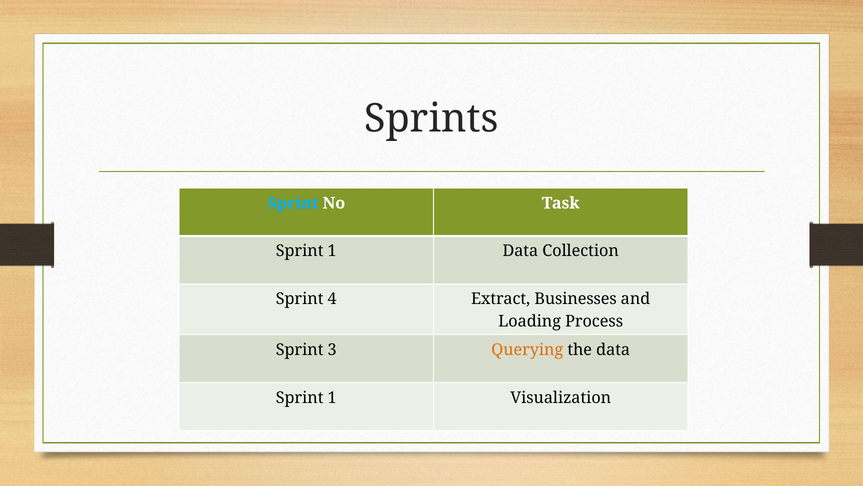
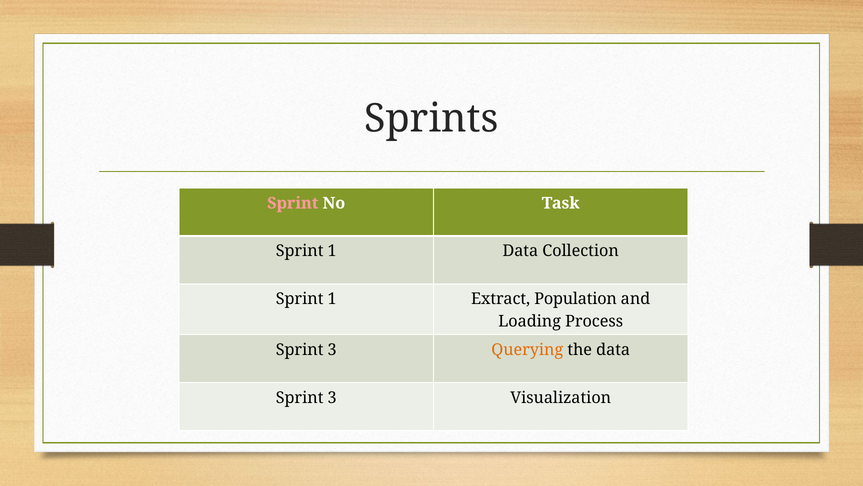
Sprint colour: light blue -> pink (293, 203)
4: 4 -> 1 (332, 299)
Businesses: Businesses -> Population (576, 299)
1: 1 -> 3 (332, 397)
